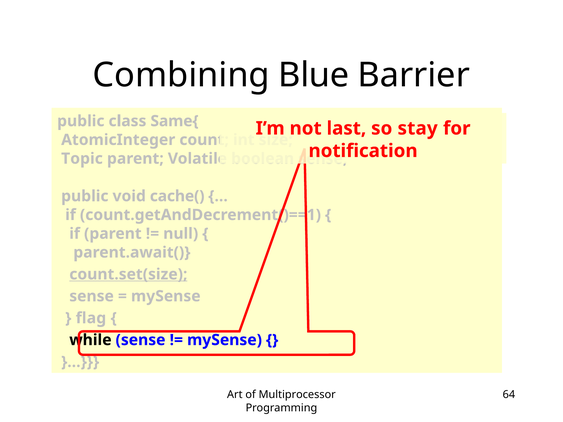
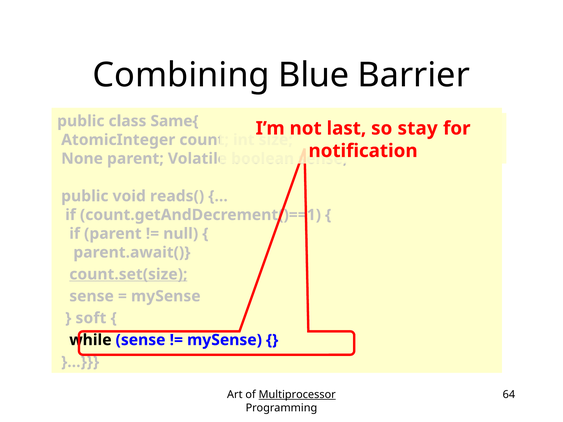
Topic: Topic -> None (82, 159)
cache(: cache( -> reads( (177, 196)
flag: flag -> soft (91, 318)
Multiprocessor underline: none -> present (297, 395)
